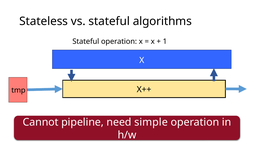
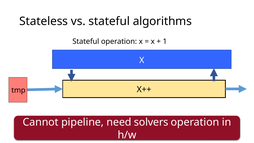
simple: simple -> solvers (151, 122)
